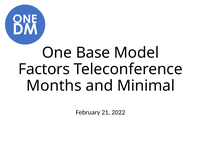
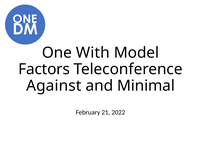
Base: Base -> With (93, 53)
Months: Months -> Against (54, 86)
